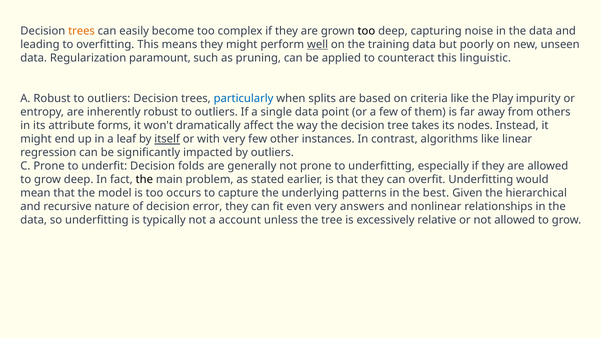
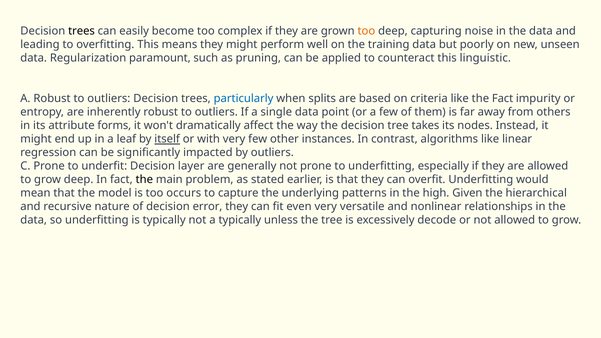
trees colour: orange -> black (82, 31)
too colour: black -> orange (366, 31)
well underline: present -> none (318, 44)
the Play: Play -> Fact (503, 99)
folds: folds -> layer (191, 166)
best: best -> high (436, 193)
answers: answers -> versatile (362, 207)
a account: account -> typically (240, 220)
relative: relative -> decode (437, 220)
